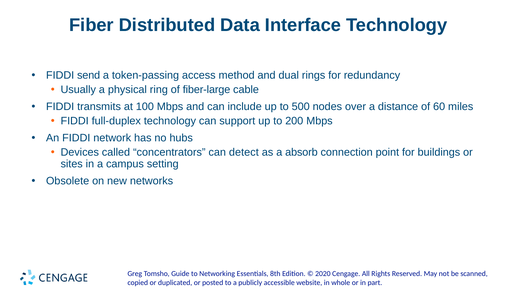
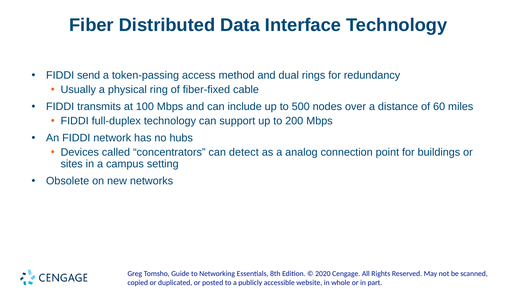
fiber-large: fiber-large -> fiber-fixed (206, 90)
absorb: absorb -> analog (301, 152)
